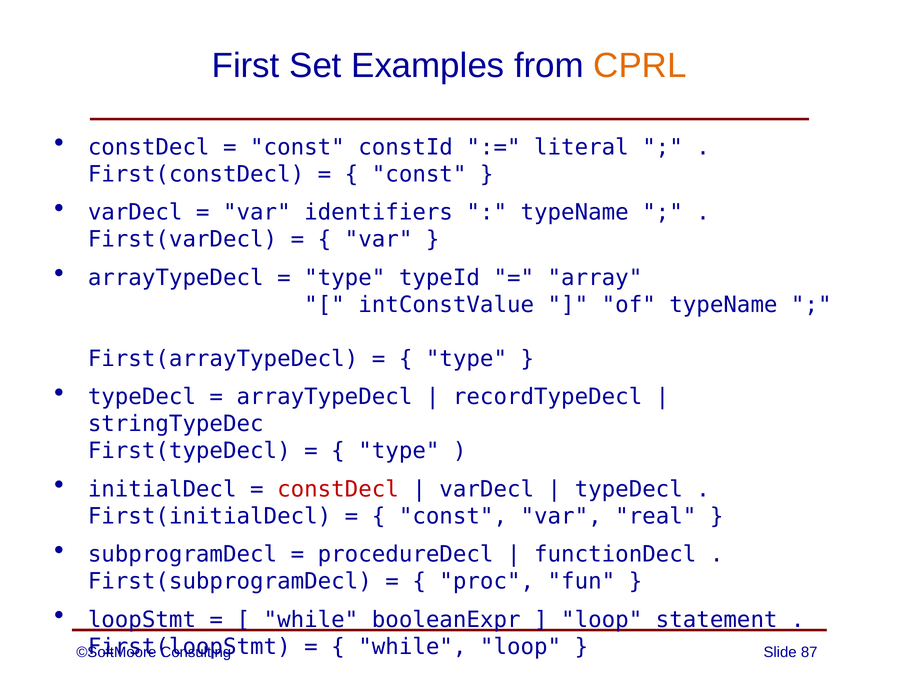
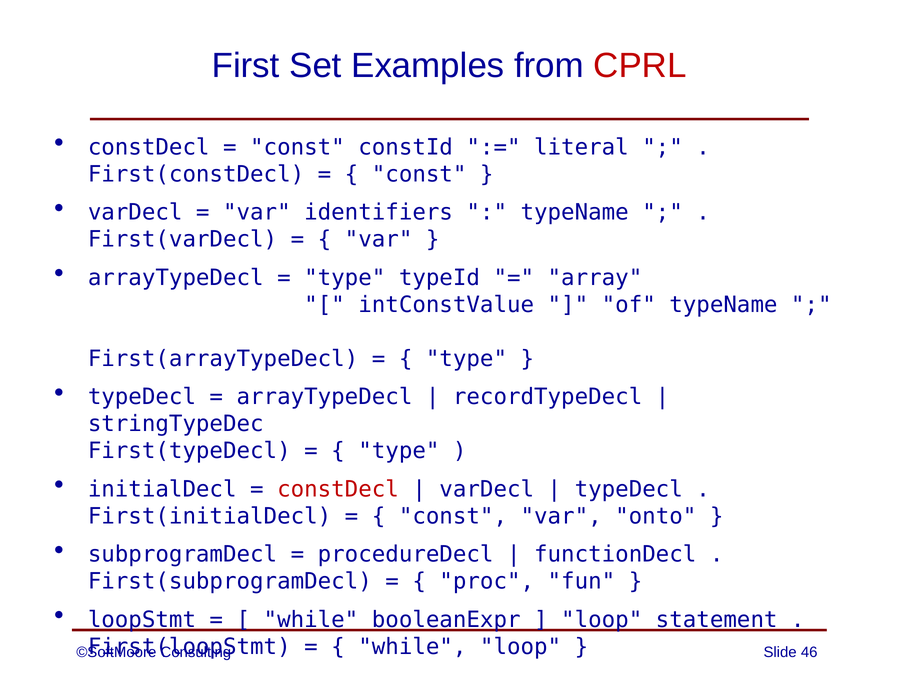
CPRL colour: orange -> red (640, 65)
real: real -> onto (656, 516)
87: 87 -> 46 (809, 651)
